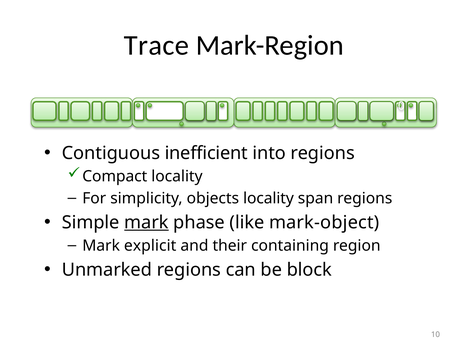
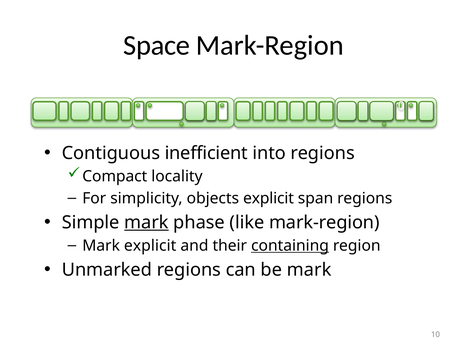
Trace: Trace -> Space (157, 45)
objects locality: locality -> explicit (269, 198)
like mark-object: mark-object -> mark-region (324, 222)
containing underline: none -> present (290, 246)
be block: block -> mark (309, 270)
